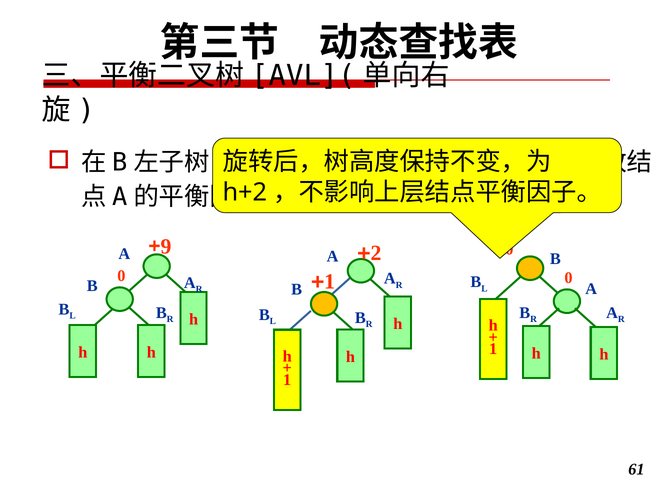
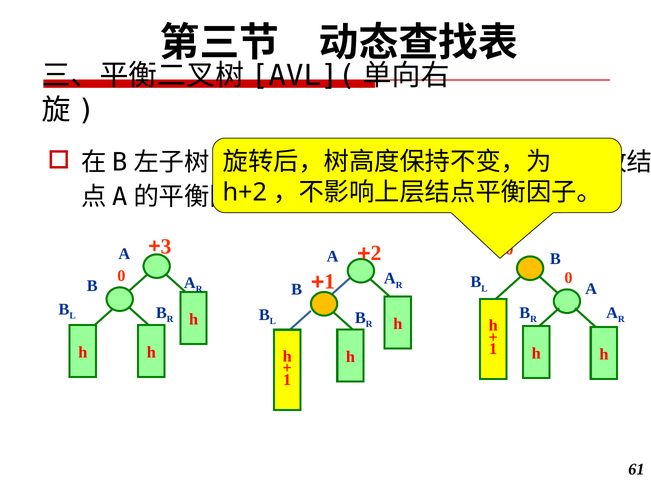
9: 9 -> 3 (166, 246)
